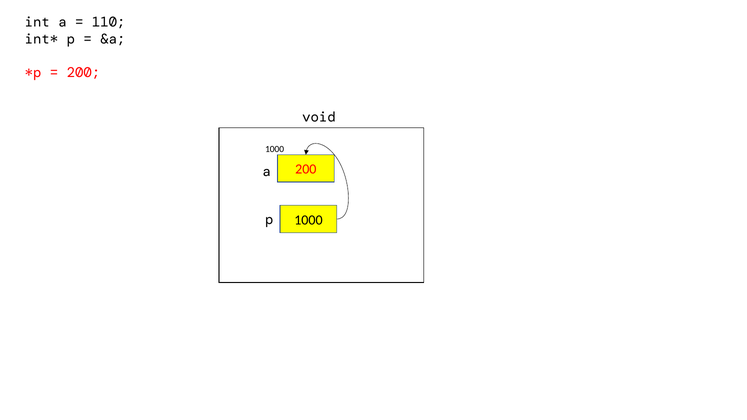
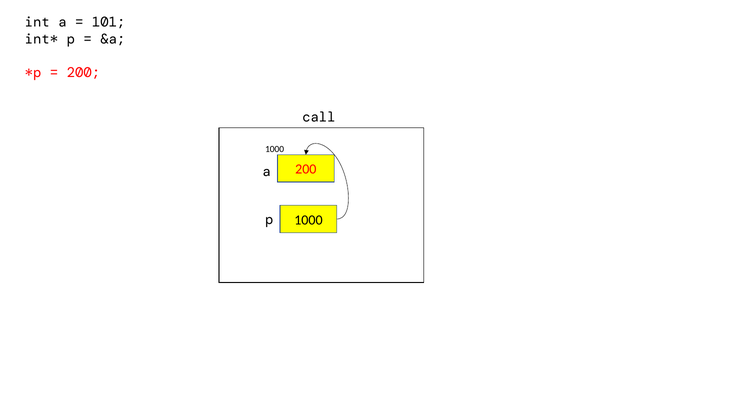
110: 110 -> 101 (109, 22)
void: void -> call (319, 117)
